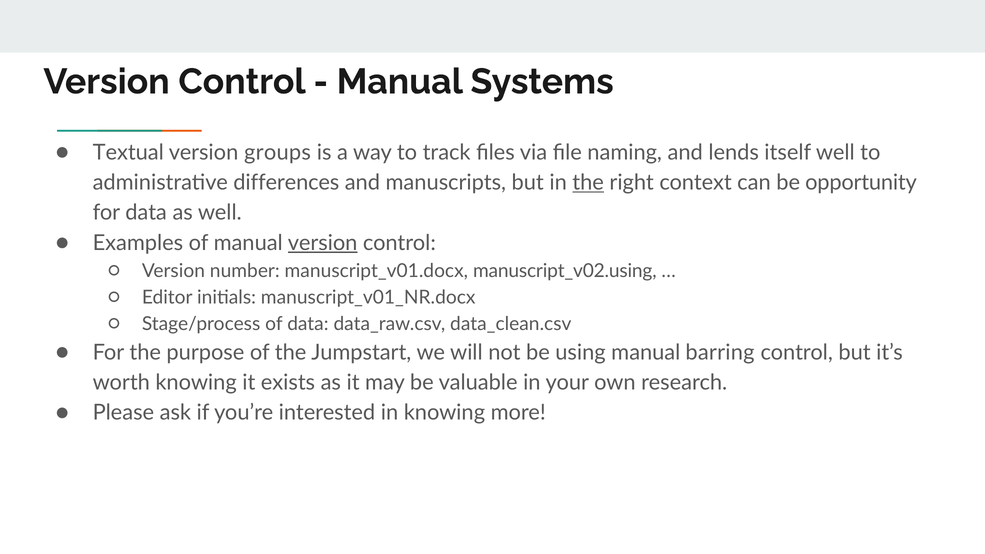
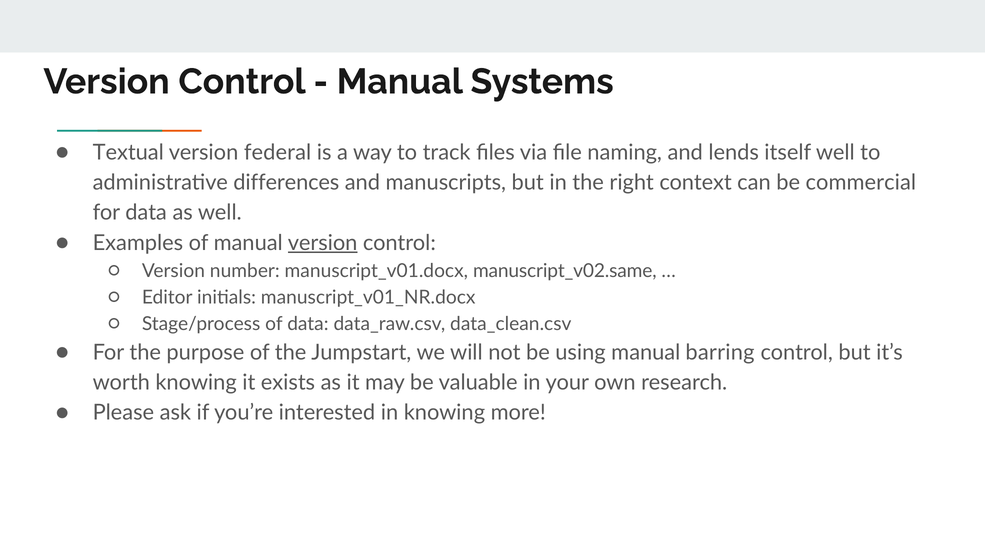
groups: groups -> federal (278, 153)
the underline: present -> none (588, 183)
opportunity: opportunity -> commercial (861, 183)
manuscript_v02.using: manuscript_v02.using -> manuscript_v02.same (565, 271)
